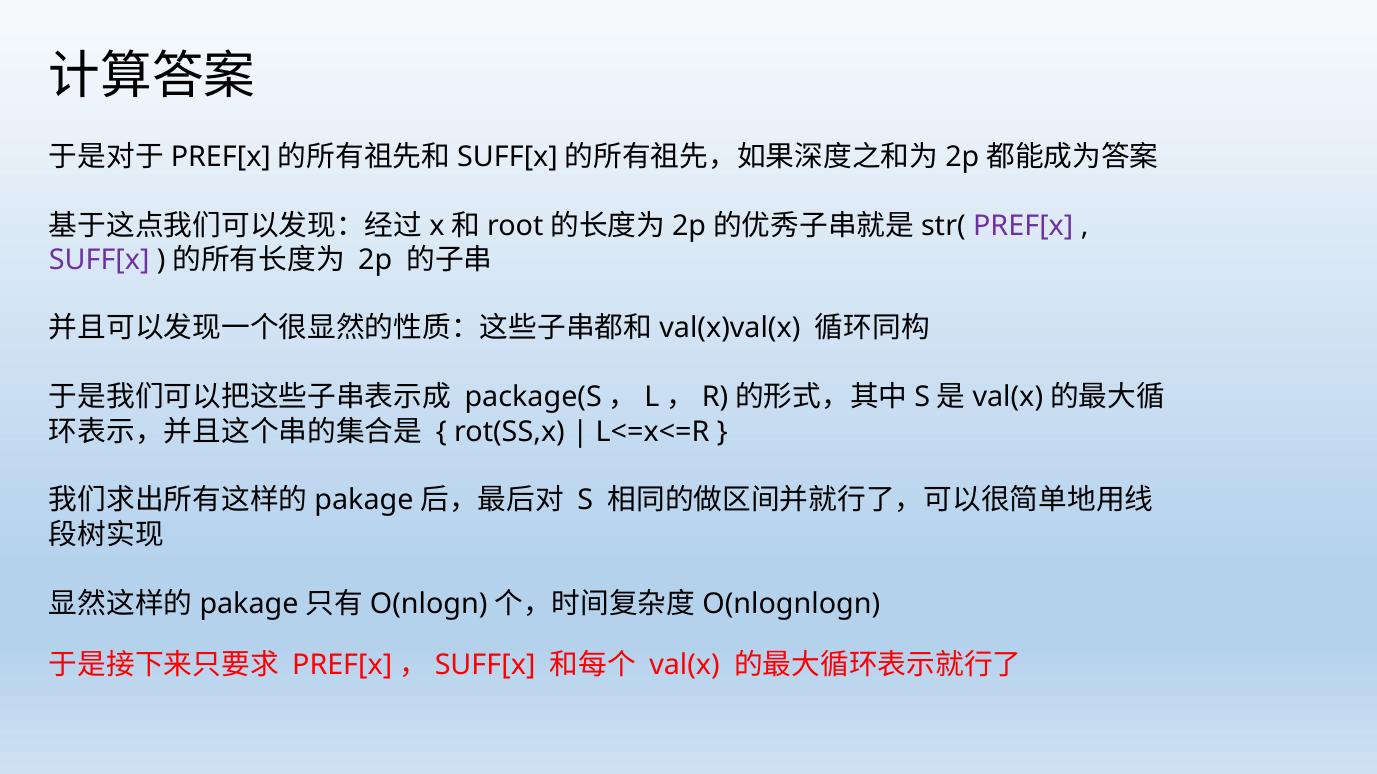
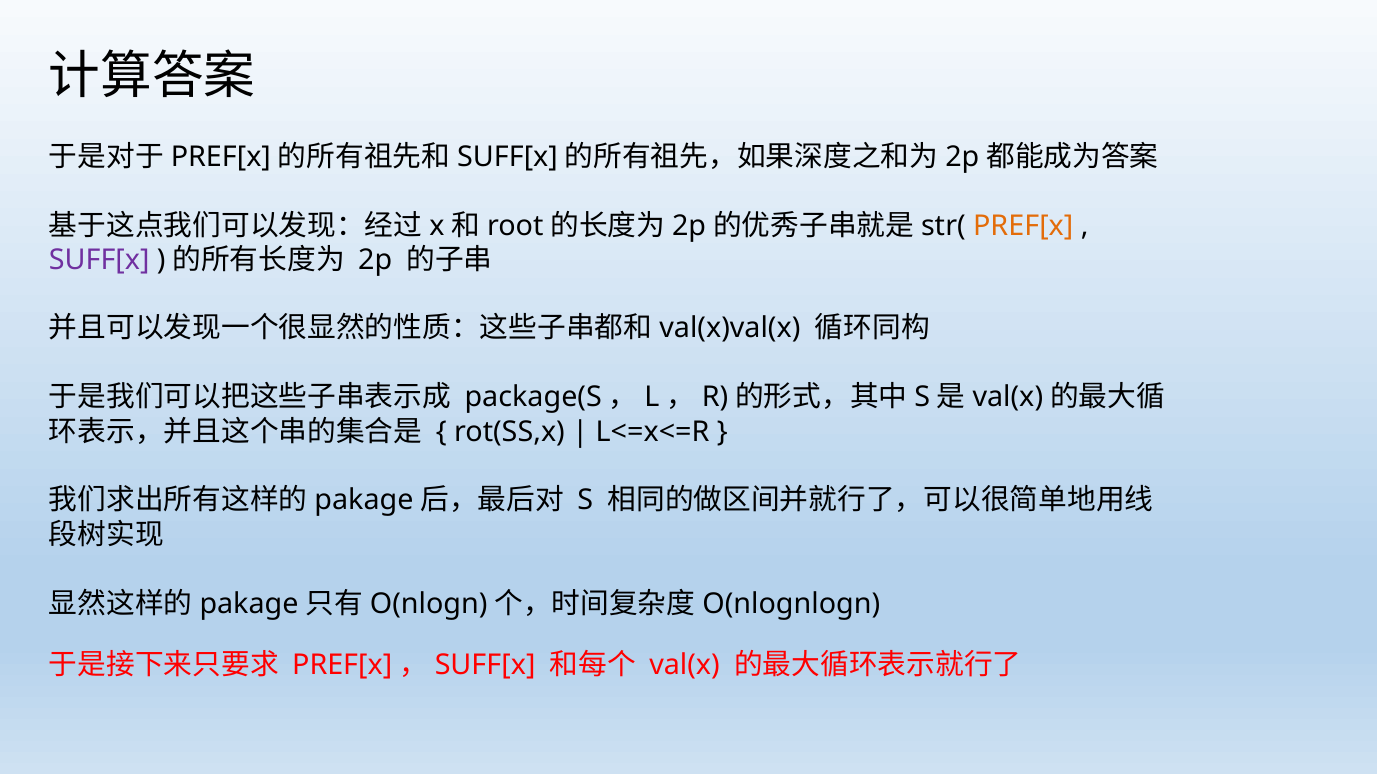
PREF[x colour: purple -> orange (1023, 226)
